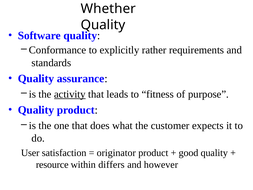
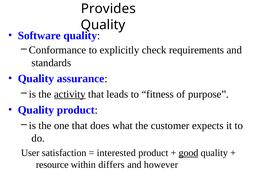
Whether: Whether -> Provides (108, 9)
rather: rather -> check (154, 50)
originator: originator -> interested (116, 153)
good underline: none -> present (188, 153)
